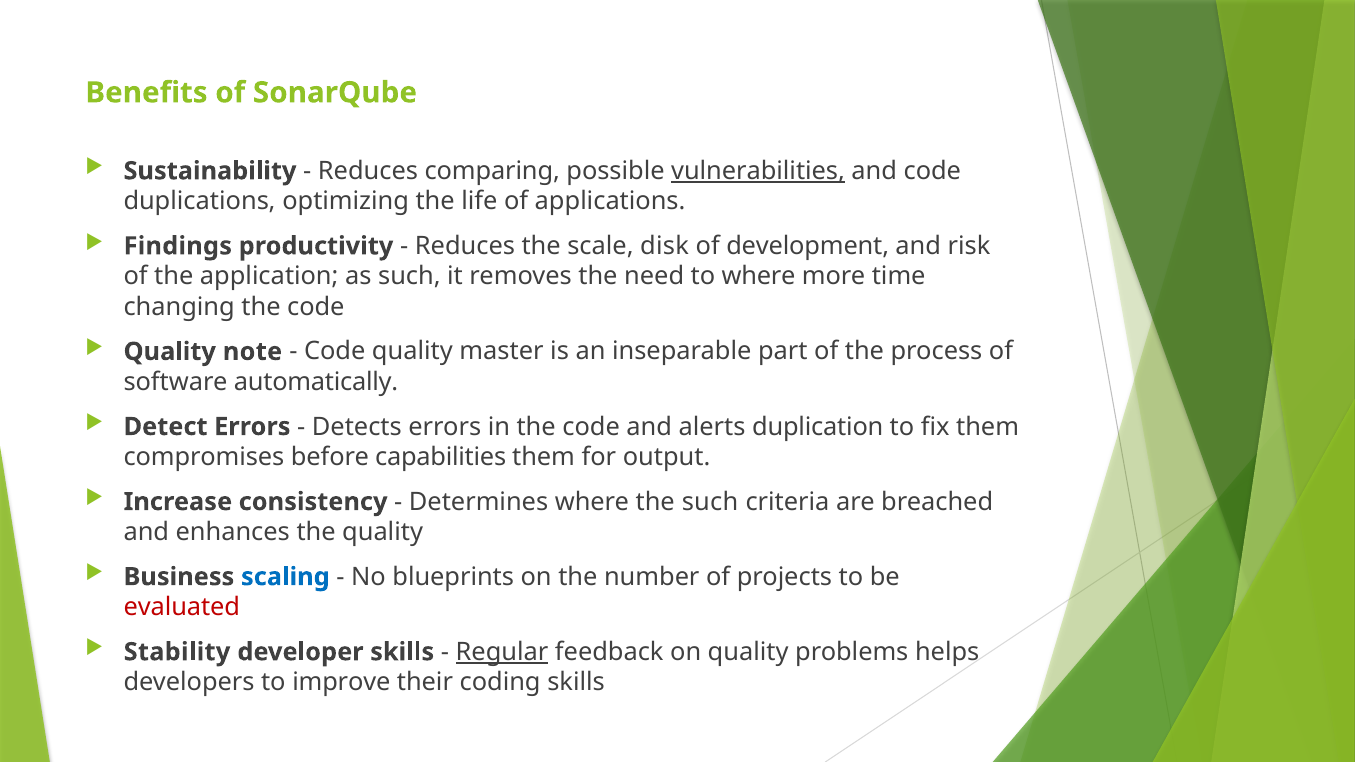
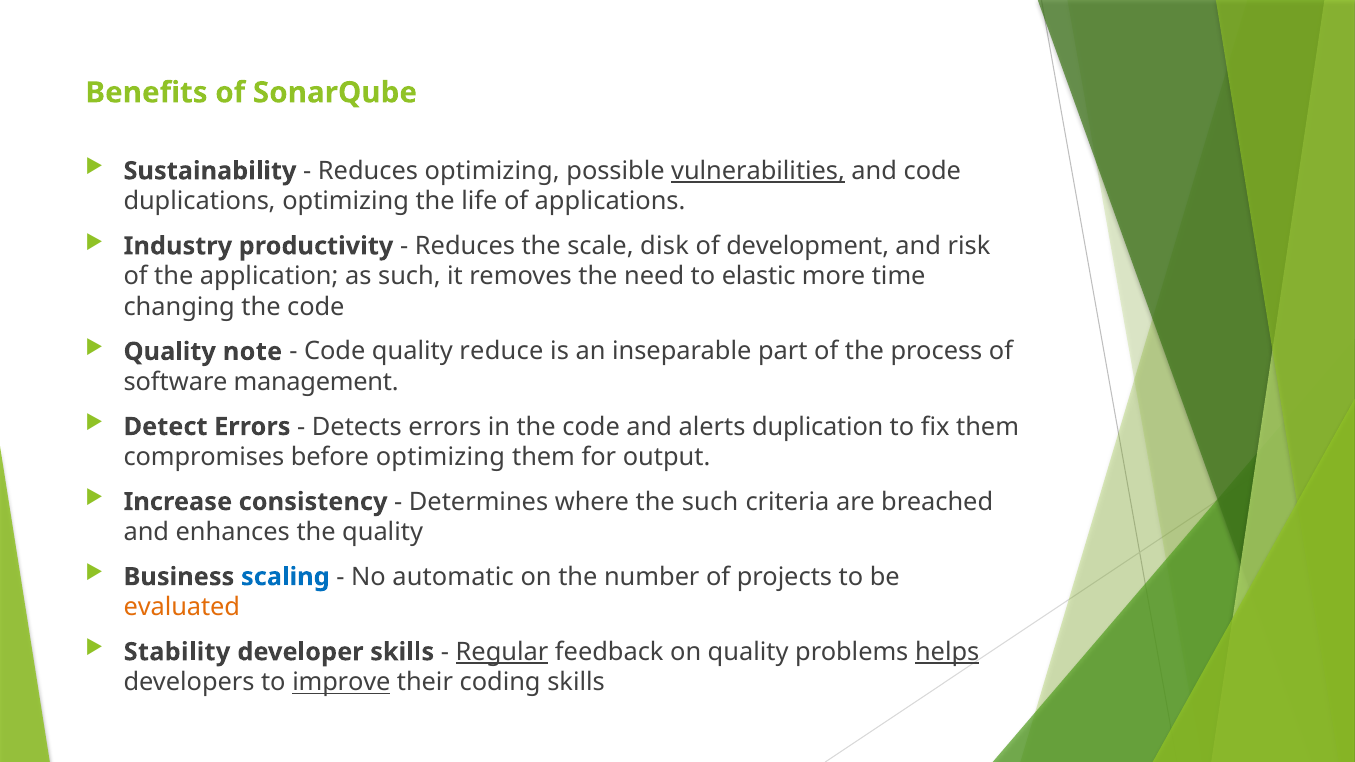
Reduces comparing: comparing -> optimizing (492, 171)
Findings: Findings -> Industry (178, 246)
to where: where -> elastic (759, 277)
master: master -> reduce (501, 352)
automatically: automatically -> management (316, 382)
before capabilities: capabilities -> optimizing (440, 457)
blueprints: blueprints -> automatic (453, 577)
evaluated colour: red -> orange (182, 607)
helps underline: none -> present (947, 652)
improve underline: none -> present (341, 683)
